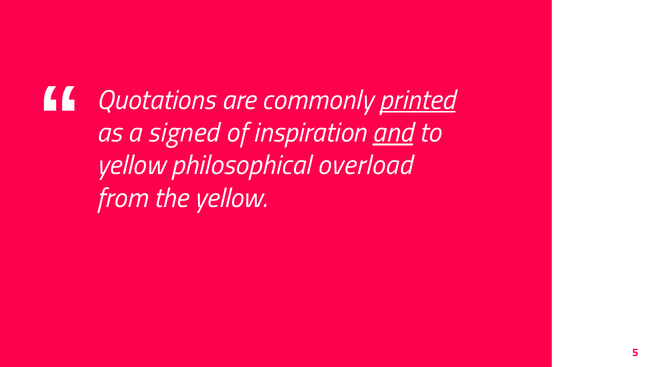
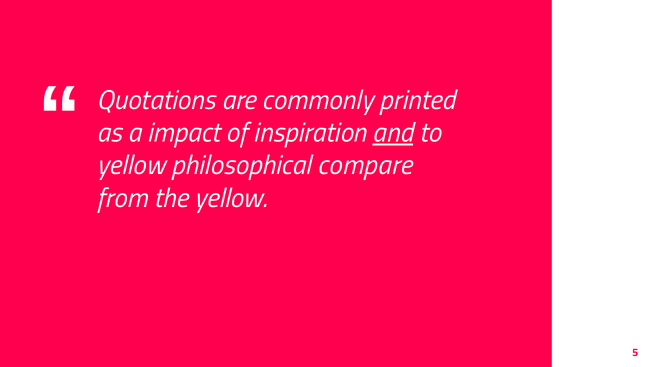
printed underline: present -> none (417, 100)
signed: signed -> impact (184, 133)
overload: overload -> compare (365, 166)
